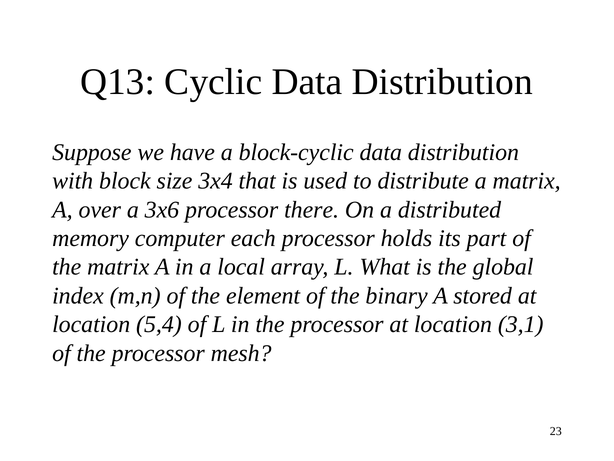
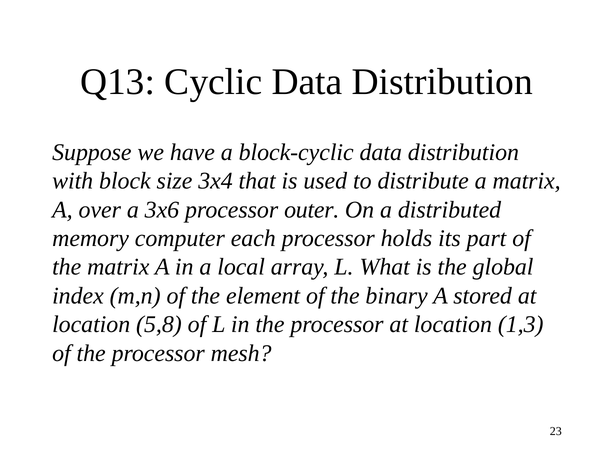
there: there -> outer (312, 209)
5,4: 5,4 -> 5,8 (159, 324)
3,1: 3,1 -> 1,3 (521, 324)
